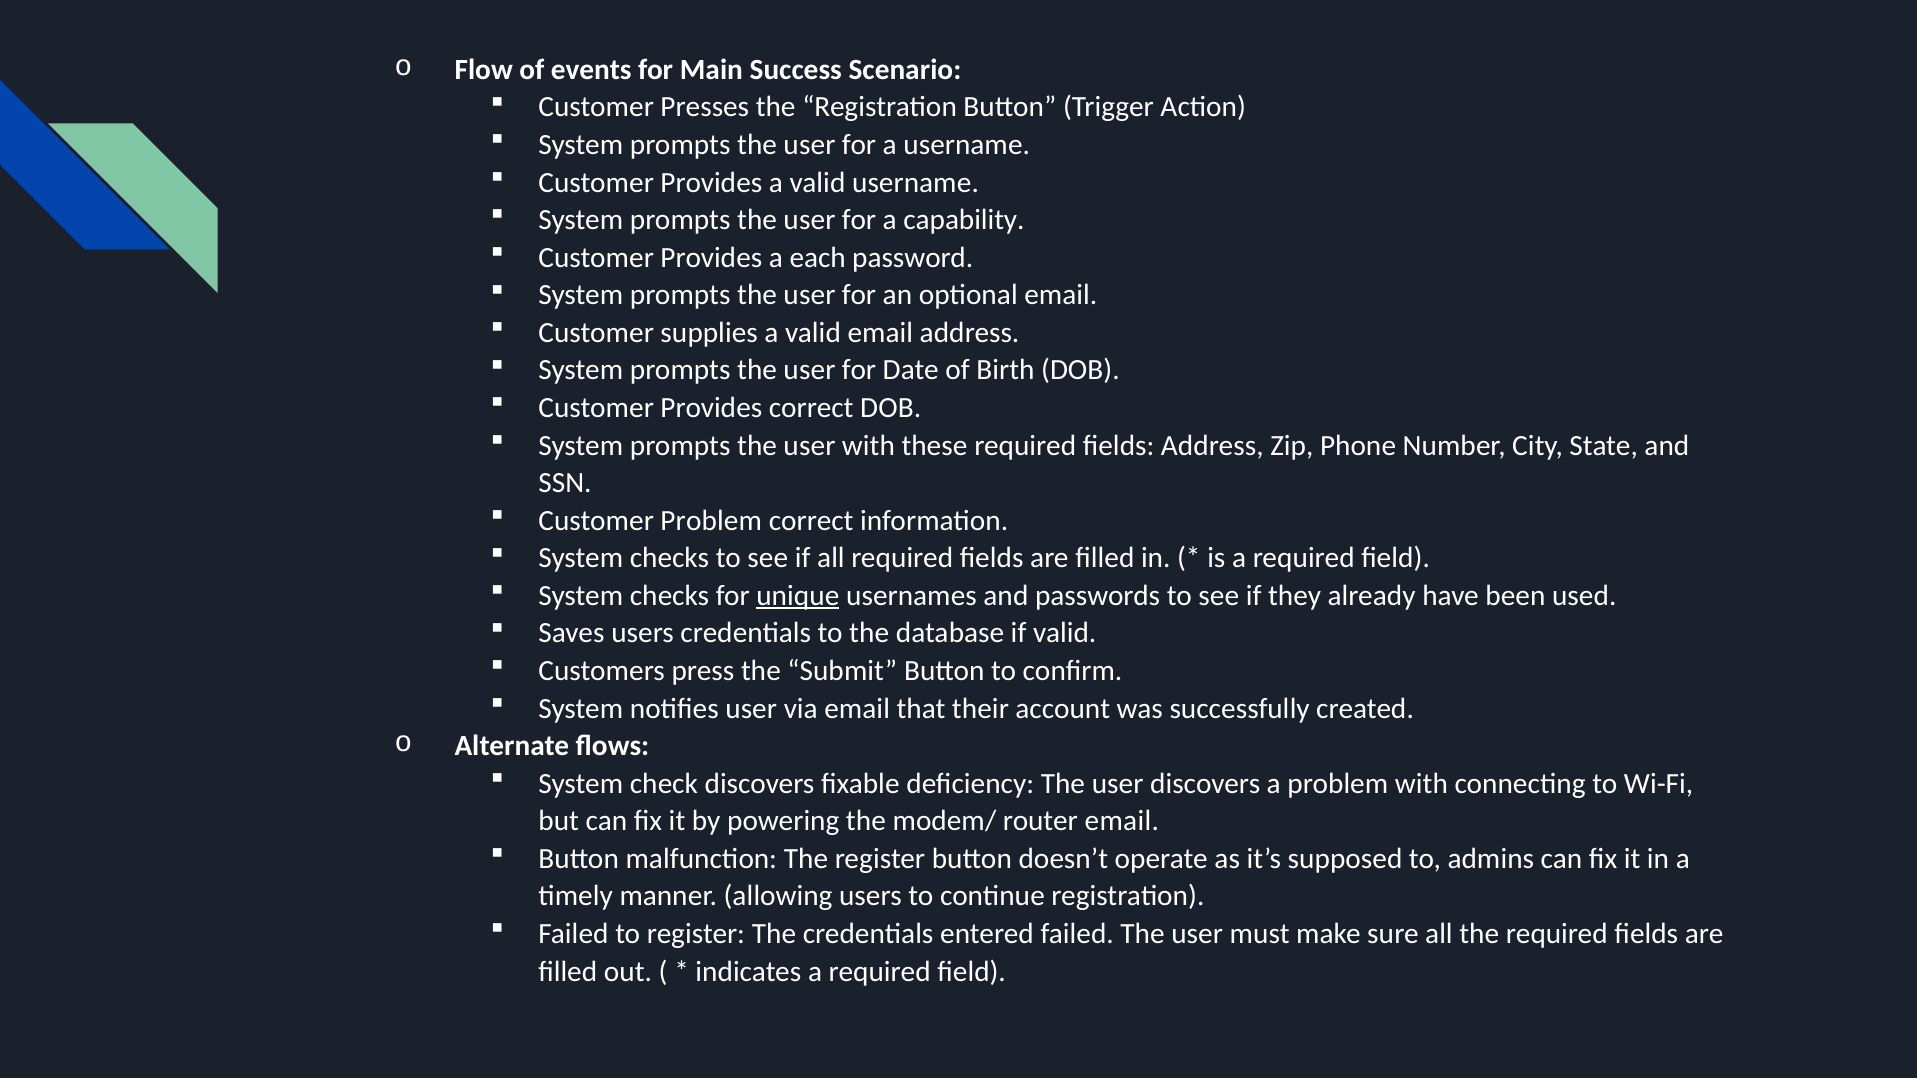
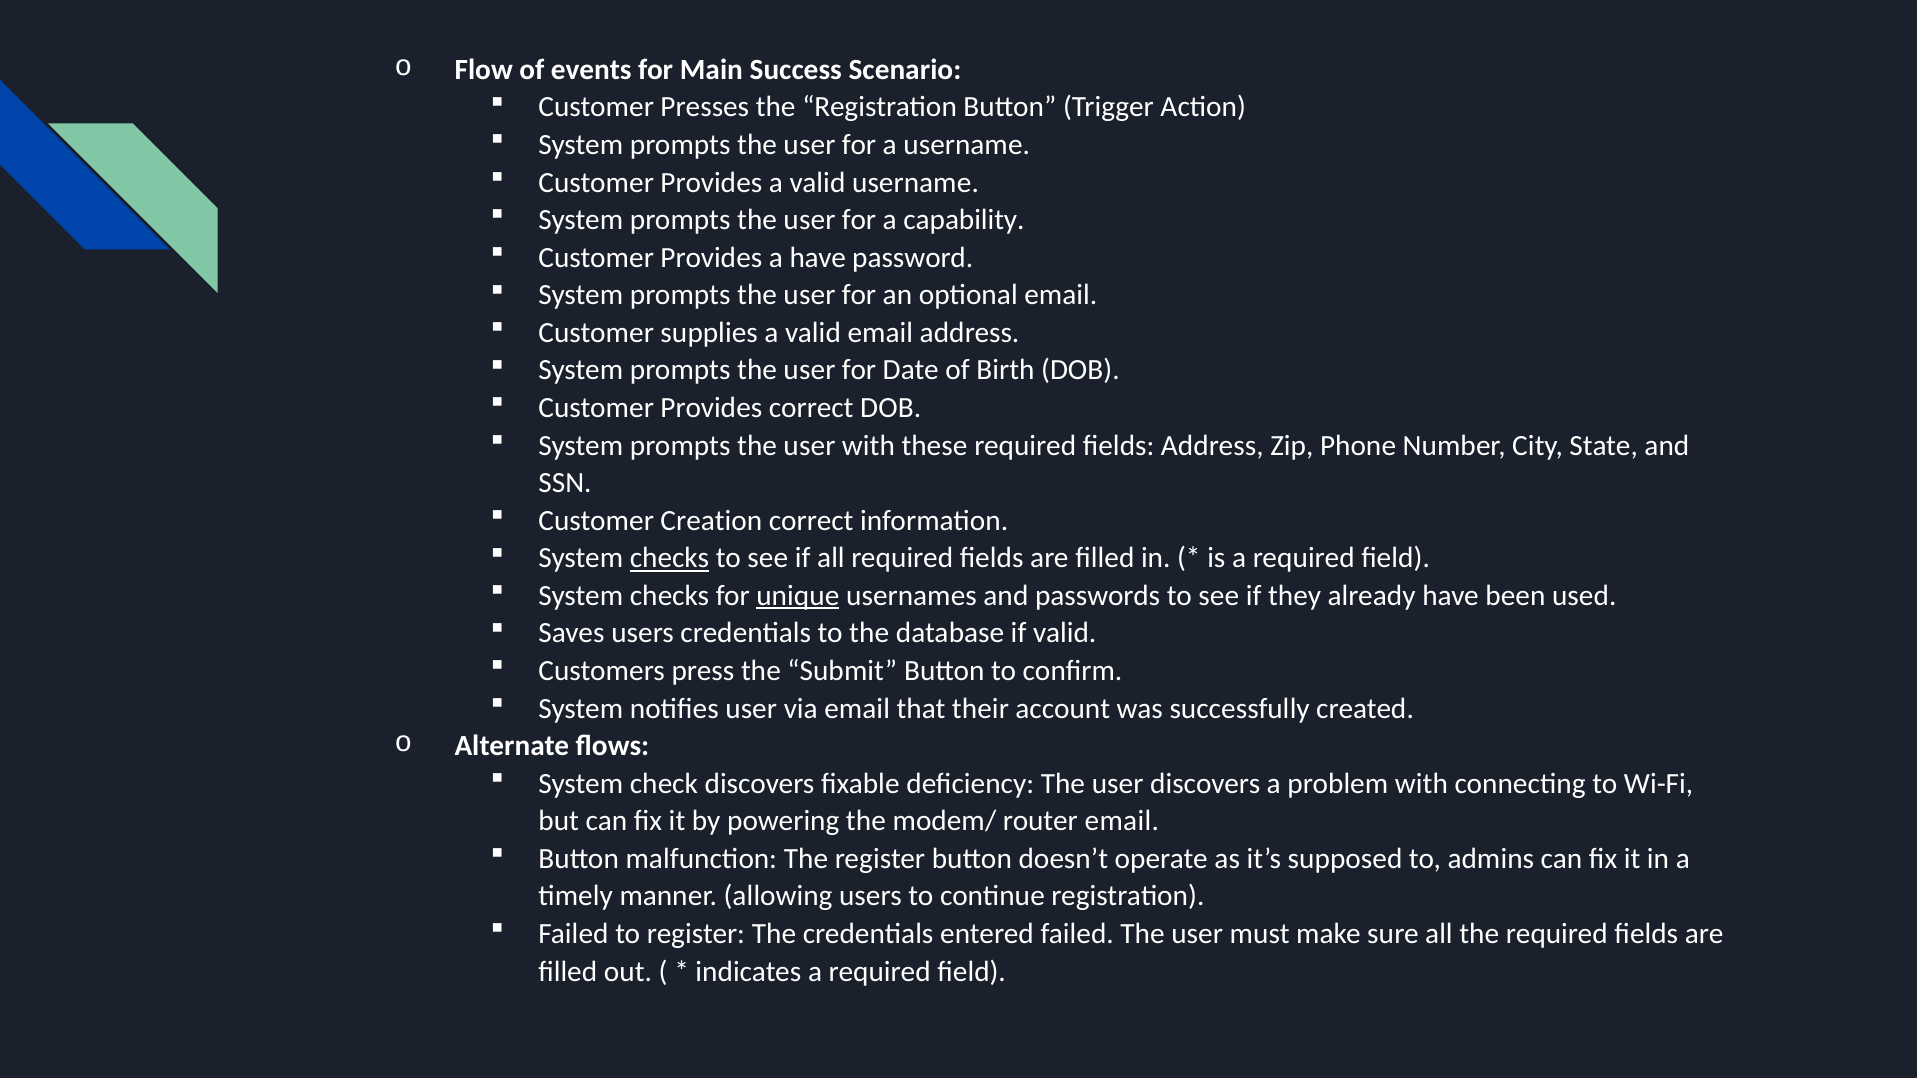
a each: each -> have (818, 258)
Customer Problem: Problem -> Creation (711, 521)
checks underline: none -> present (669, 558)
